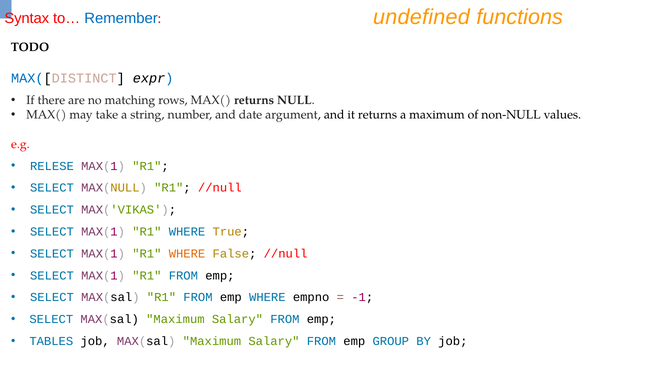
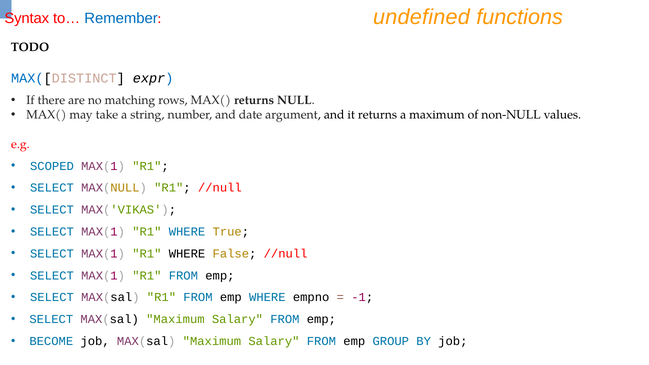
RELESE: RELESE -> SCOPED (52, 166)
WHERE colour: orange -> black (187, 254)
TABLES: TABLES -> BECOME (51, 341)
